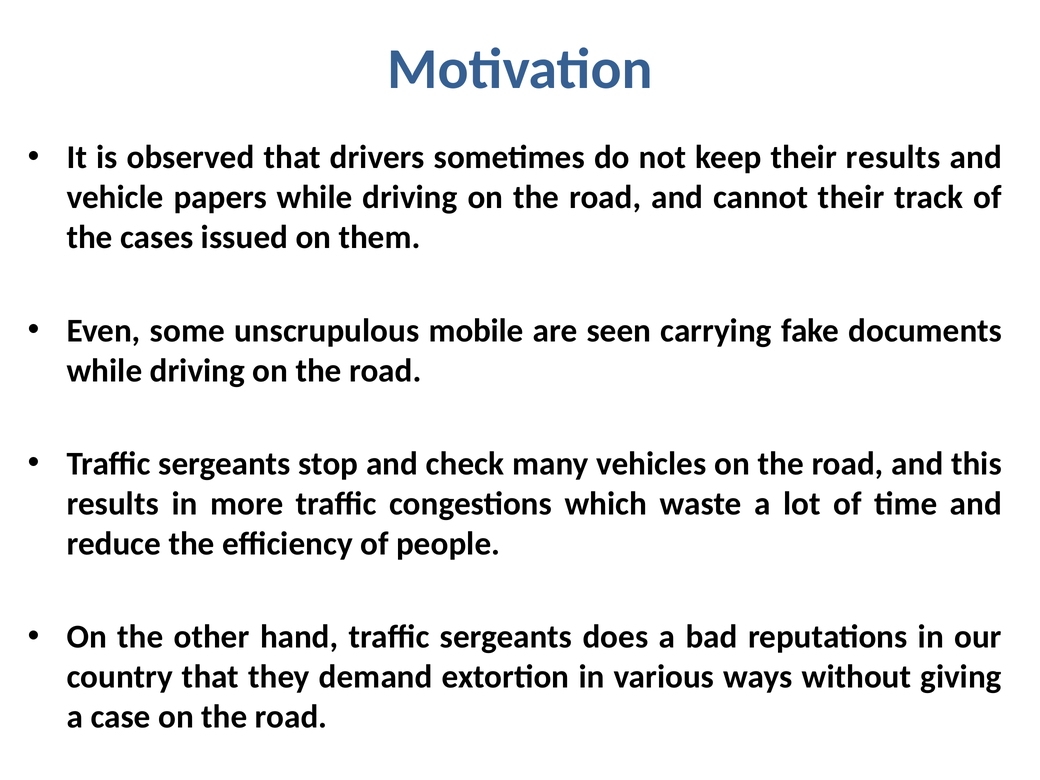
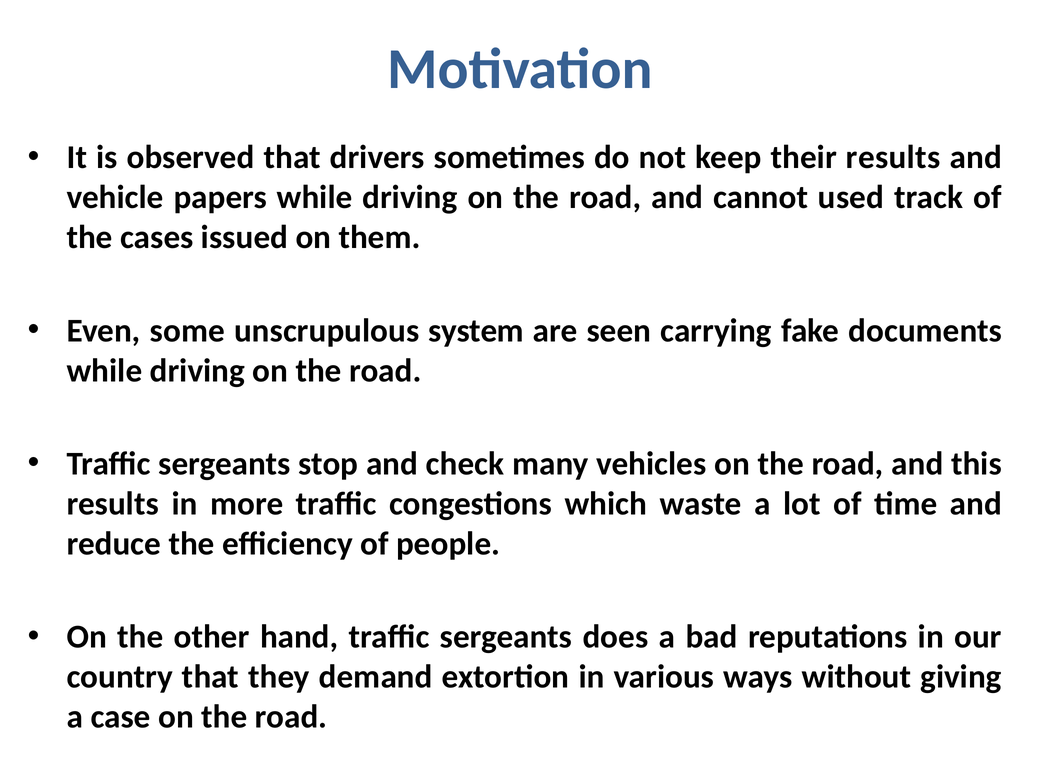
cannot their: their -> used (851, 197)
mobile: mobile -> system (476, 331)
